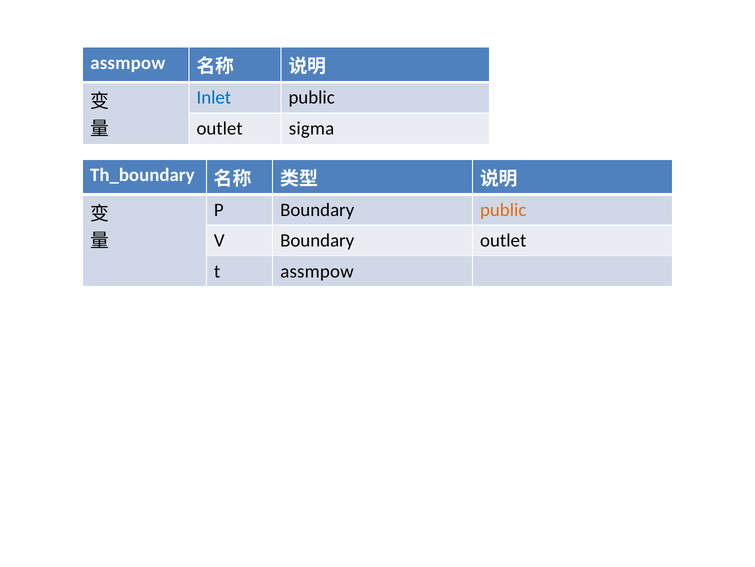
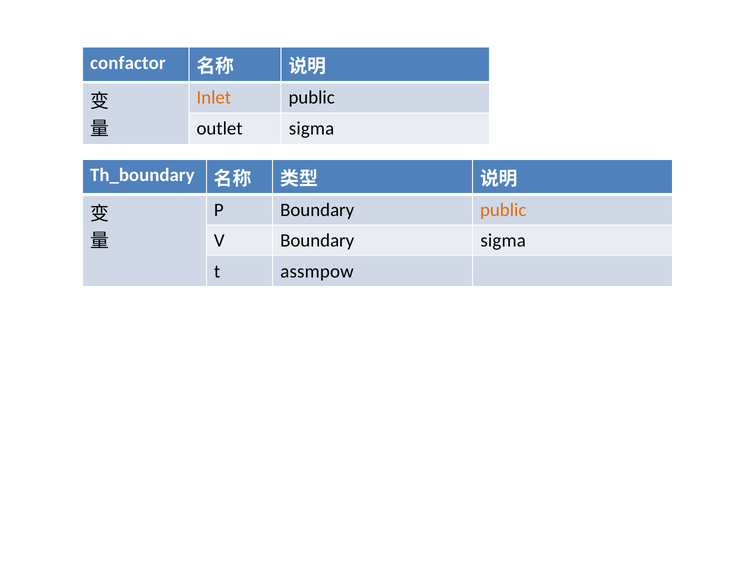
assmpow: assmpow -> confactor (128, 63)
Inlet colour: blue -> orange (214, 98)
Boundary outlet: outlet -> sigma (503, 240)
